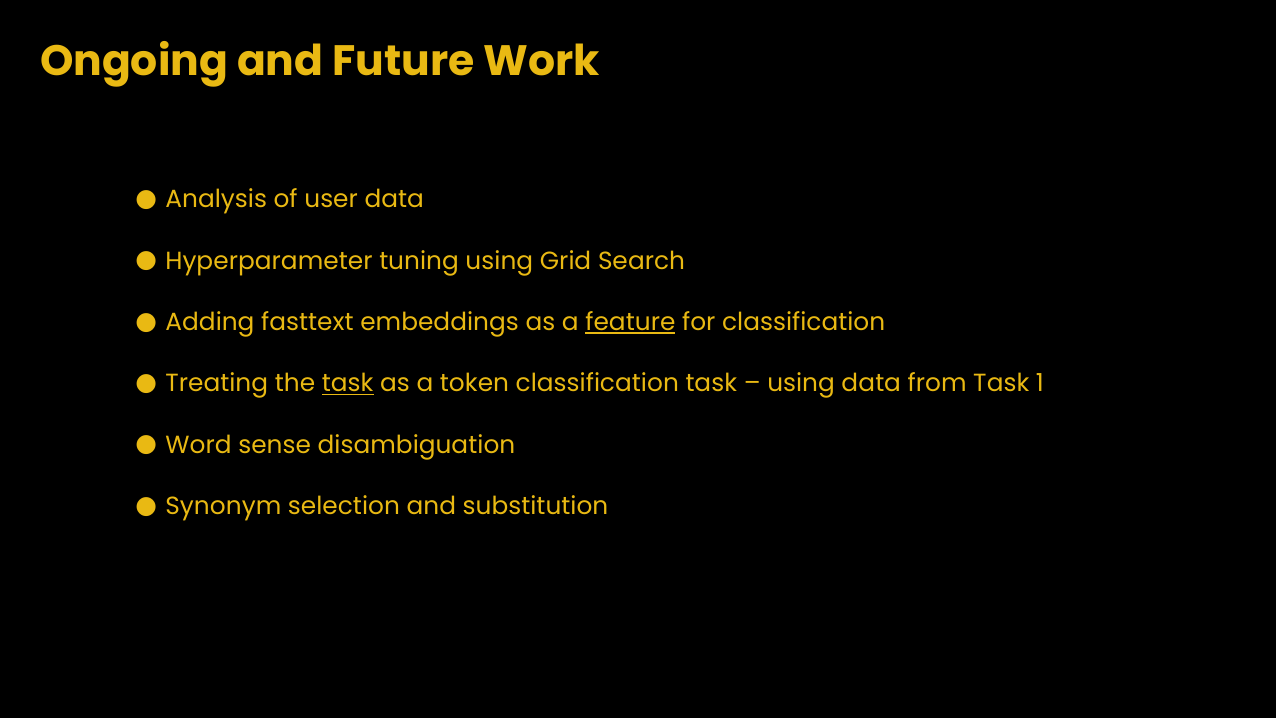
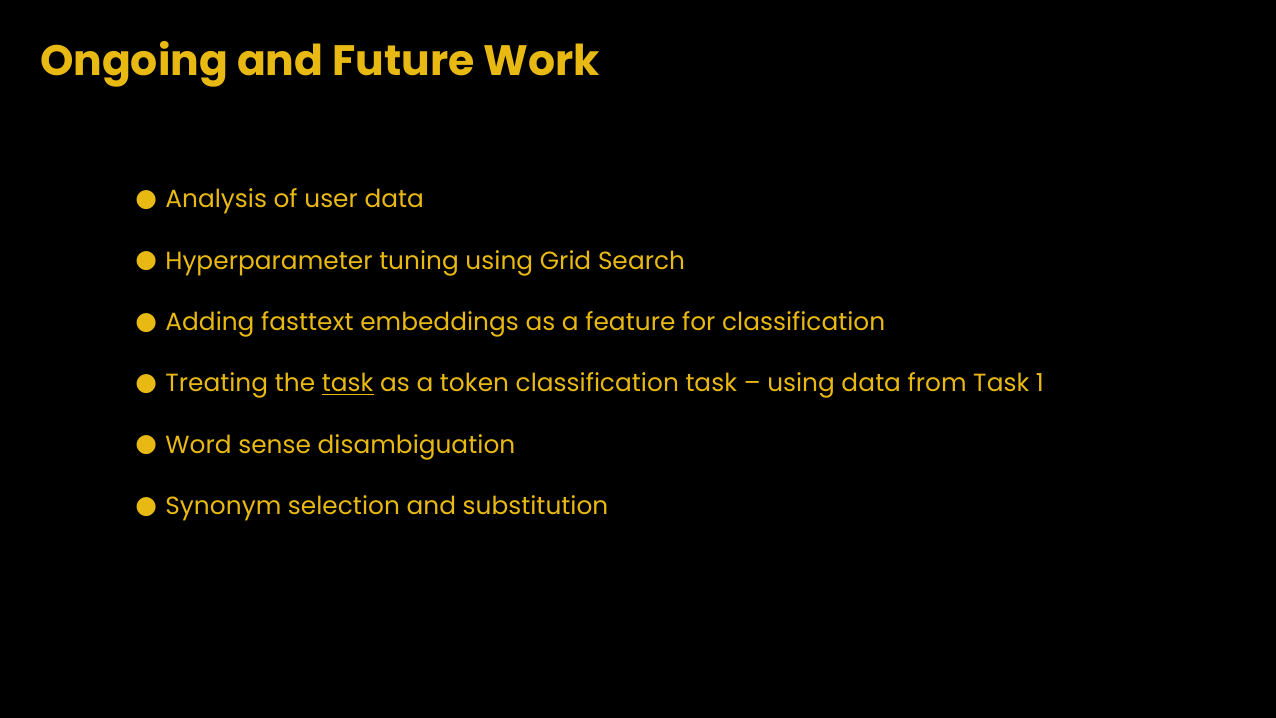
feature underline: present -> none (630, 322)
